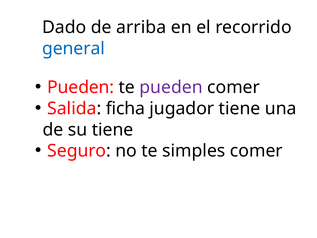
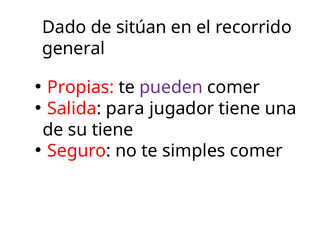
arriba: arriba -> sitúan (141, 27)
general colour: blue -> black (73, 49)
Pueden: Pueden -> Propias (81, 87)
ficha: ficha -> para (125, 108)
